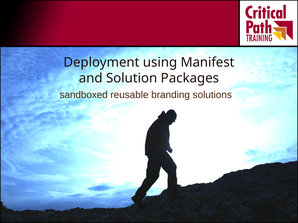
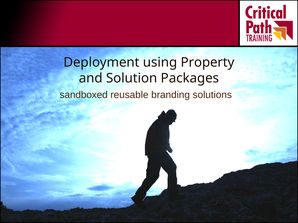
Manifest: Manifest -> Property (208, 62)
